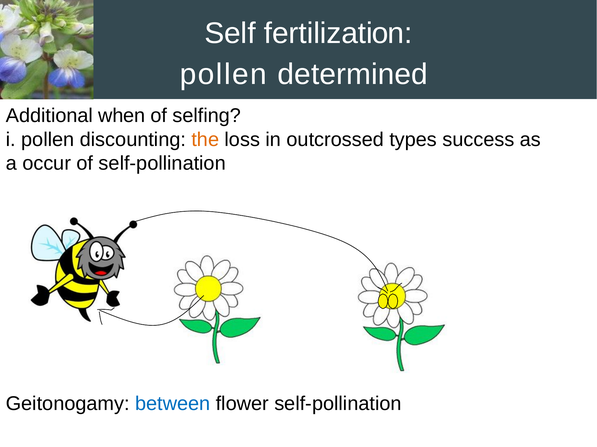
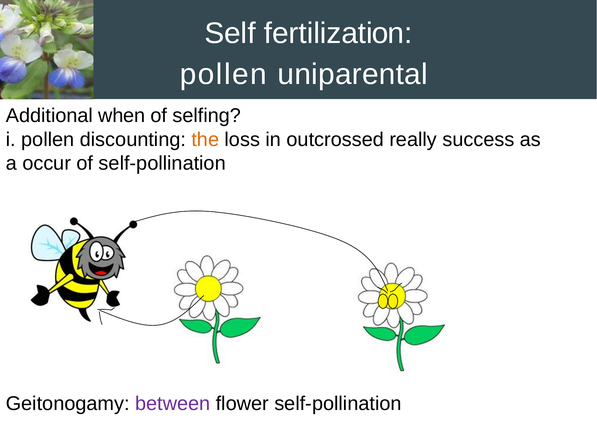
determined: determined -> uniparental (353, 74)
types: types -> really (413, 140)
between colour: blue -> purple (173, 404)
